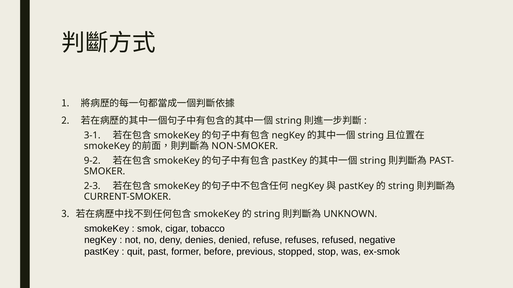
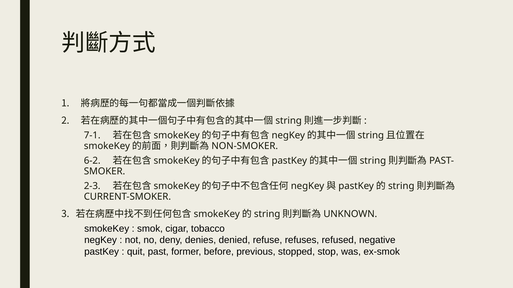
3-1: 3-1 -> 7-1 (92, 135)
9-2: 9-2 -> 6-2 (92, 161)
